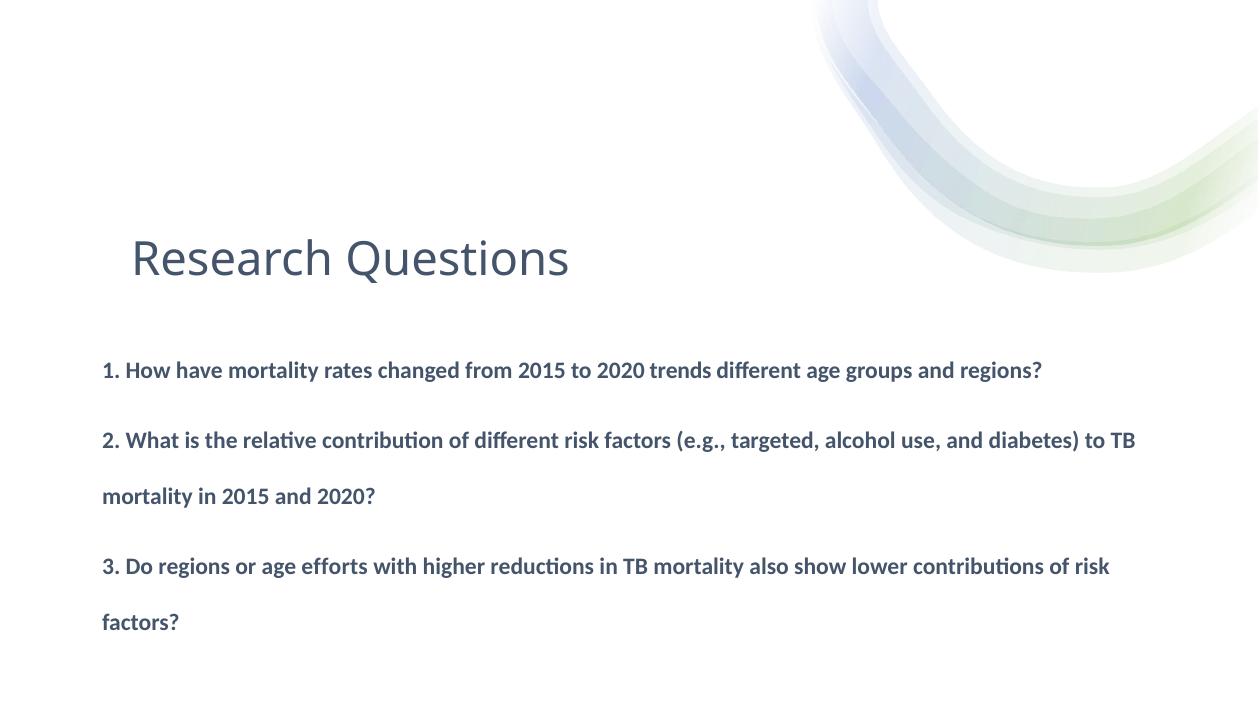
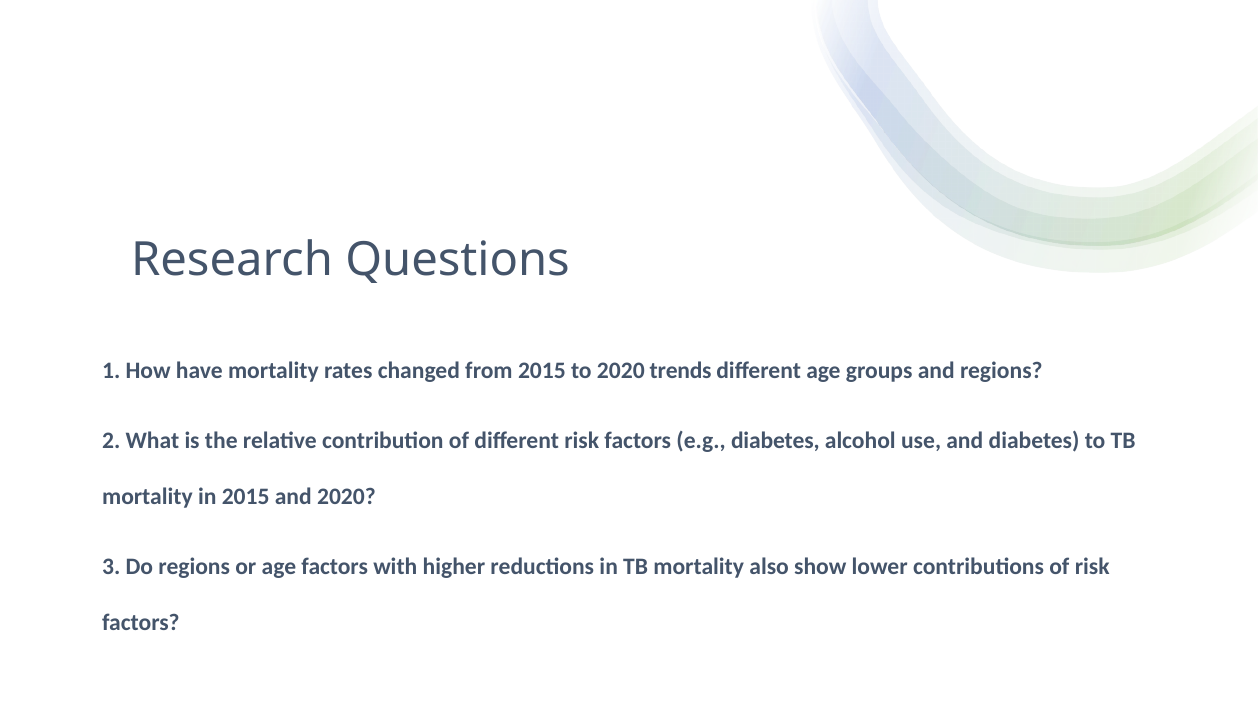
e.g targeted: targeted -> diabetes (775, 441)
age efforts: efforts -> factors (335, 567)
